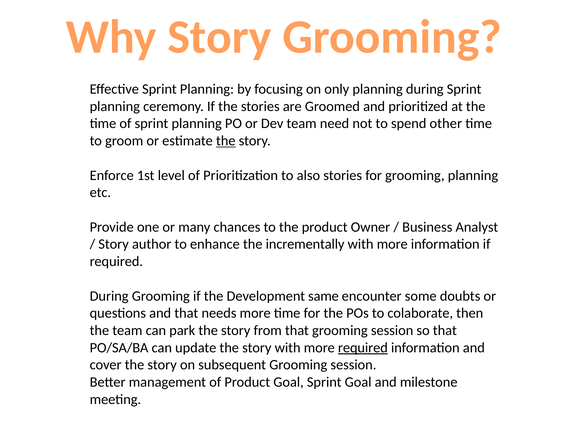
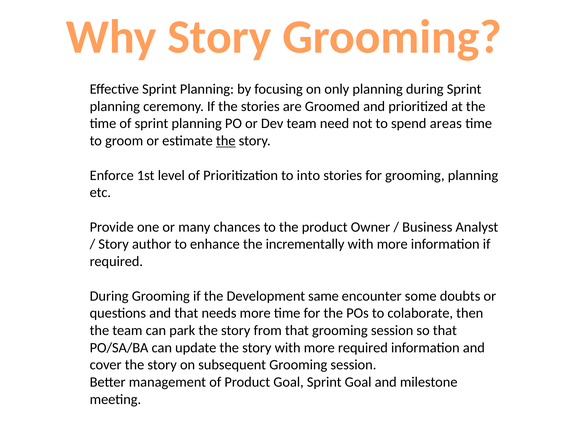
other: other -> areas (446, 123)
also: also -> into (308, 175)
required underline: present -> none (363, 347)
